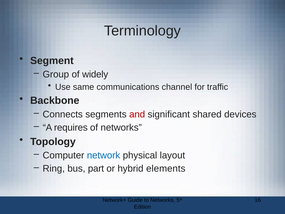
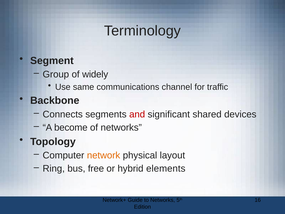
requires: requires -> become (71, 127)
network colour: blue -> orange (104, 155)
part: part -> free (96, 168)
